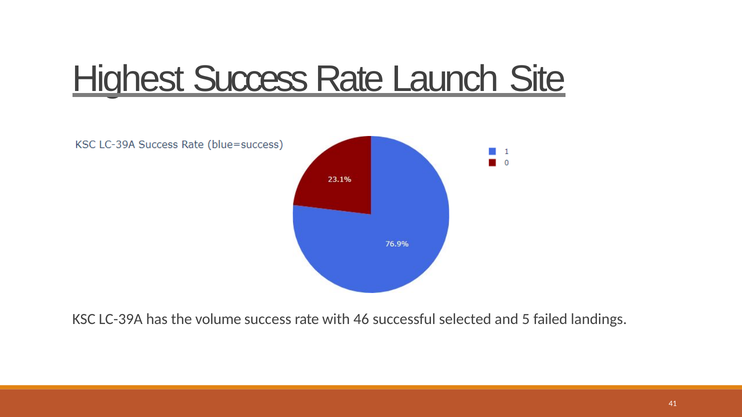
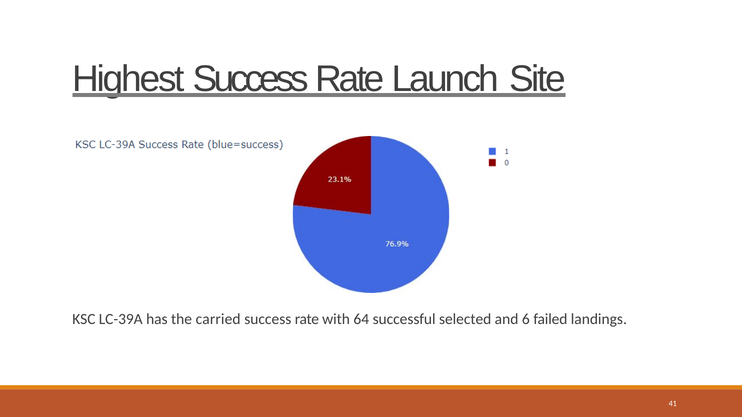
volume: volume -> carried (218, 320)
46: 46 -> 64 (361, 320)
5: 5 -> 6 (526, 320)
